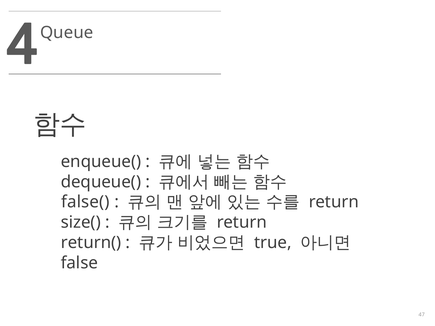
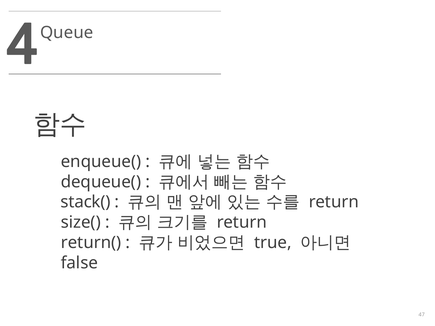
false(: false( -> stack( (86, 202)
